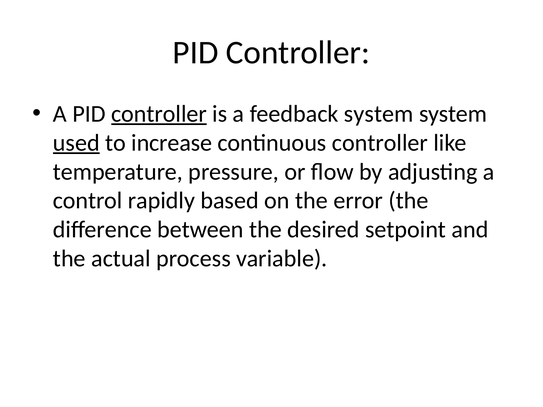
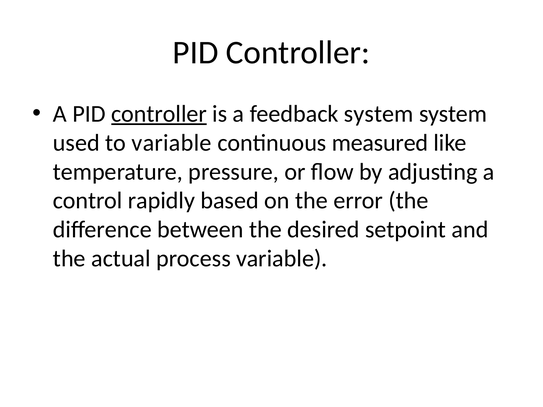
used underline: present -> none (76, 143)
to increase: increase -> variable (172, 143)
continuous controller: controller -> measured (380, 143)
